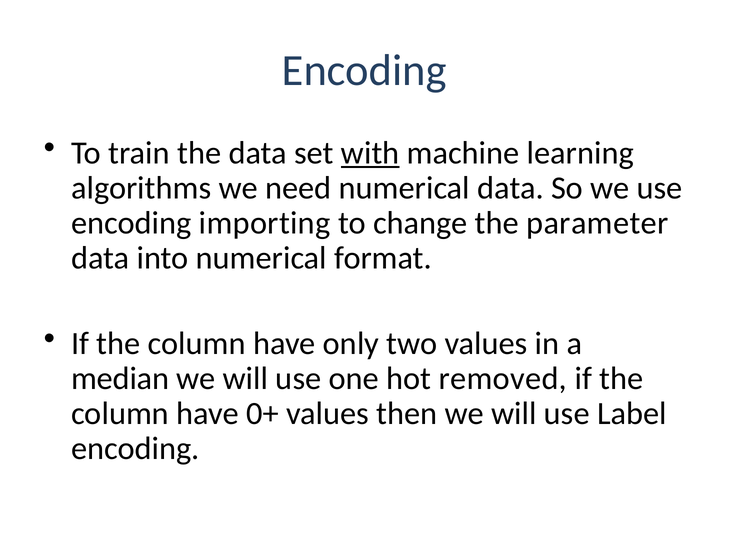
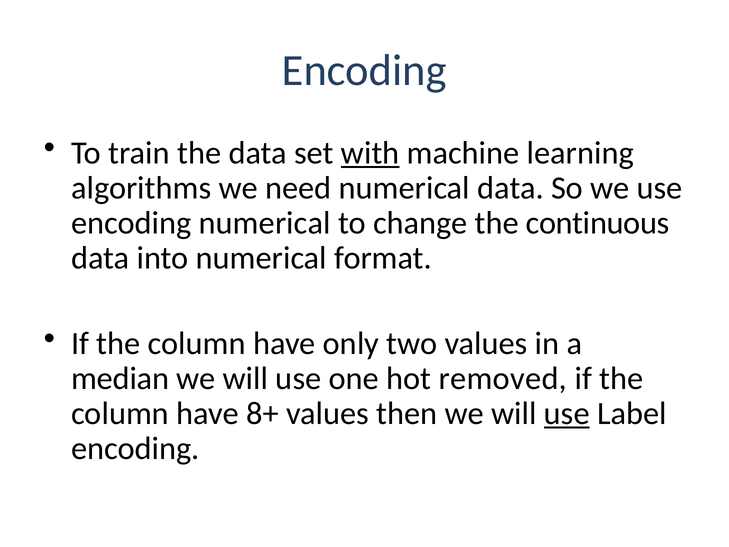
encoding importing: importing -> numerical (265, 223)
parameter: parameter -> continuous (598, 223)
0+: 0+ -> 8+ (262, 414)
use underline: none -> present (567, 414)
